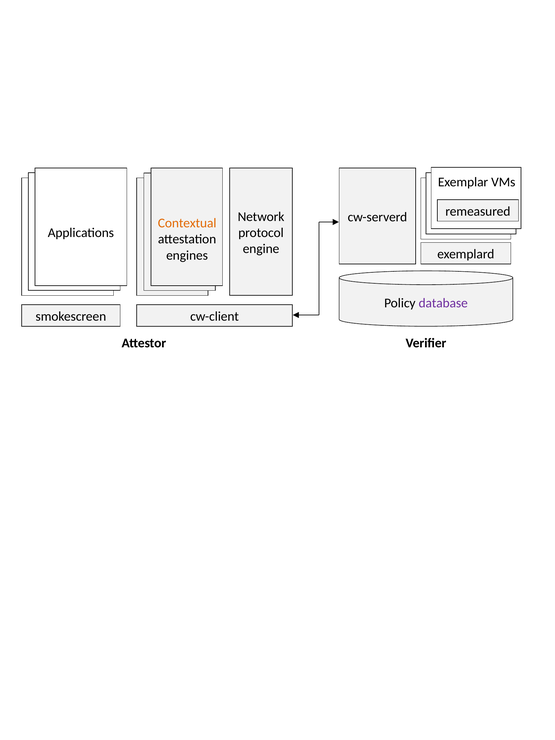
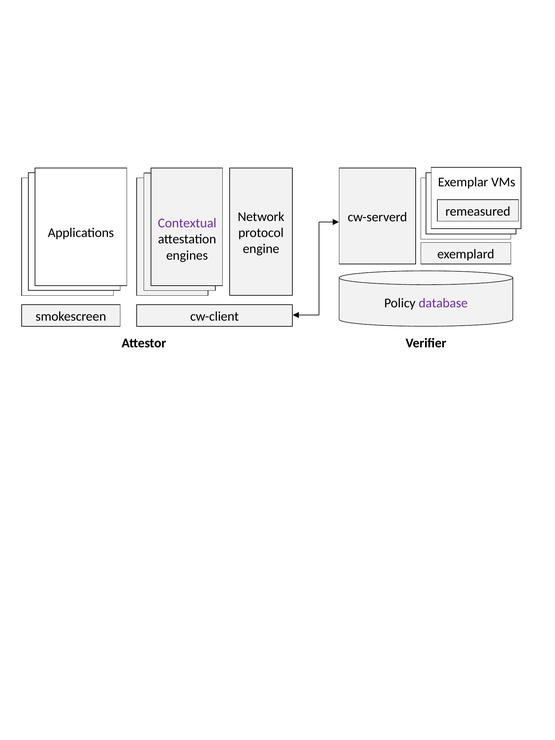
Contextual colour: orange -> purple (187, 223)
